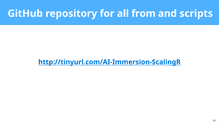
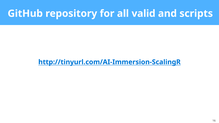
from: from -> valid (144, 14)
